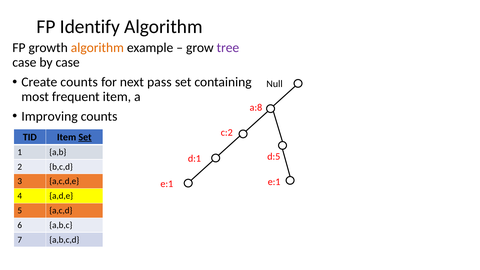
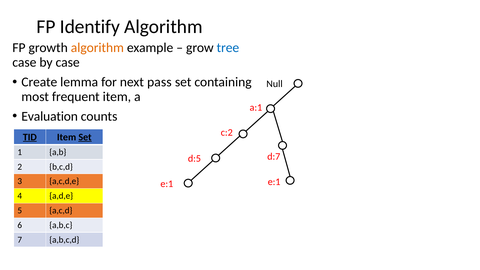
tree colour: purple -> blue (228, 48)
Create counts: counts -> lemma (79, 82)
a:8: a:8 -> a:1 (256, 108)
Improving: Improving -> Evaluation (50, 116)
TID underline: none -> present (30, 137)
d:5: d:5 -> d:7 (274, 157)
d:1: d:1 -> d:5 (194, 159)
